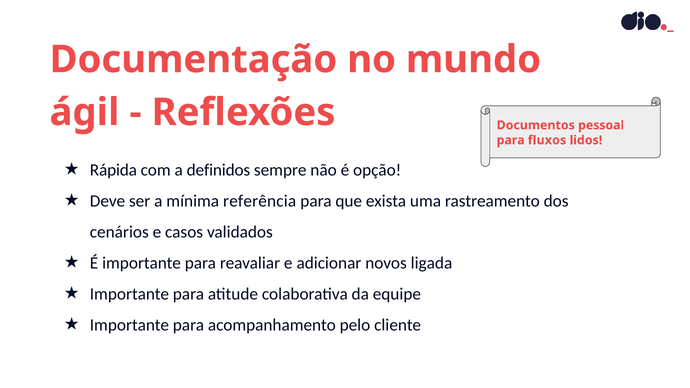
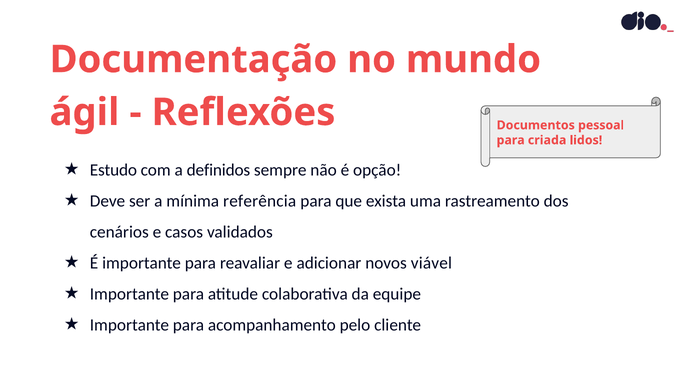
fluxos: fluxos -> criada (547, 140)
Rápida: Rápida -> Estudo (113, 170)
ligada: ligada -> viável (431, 263)
